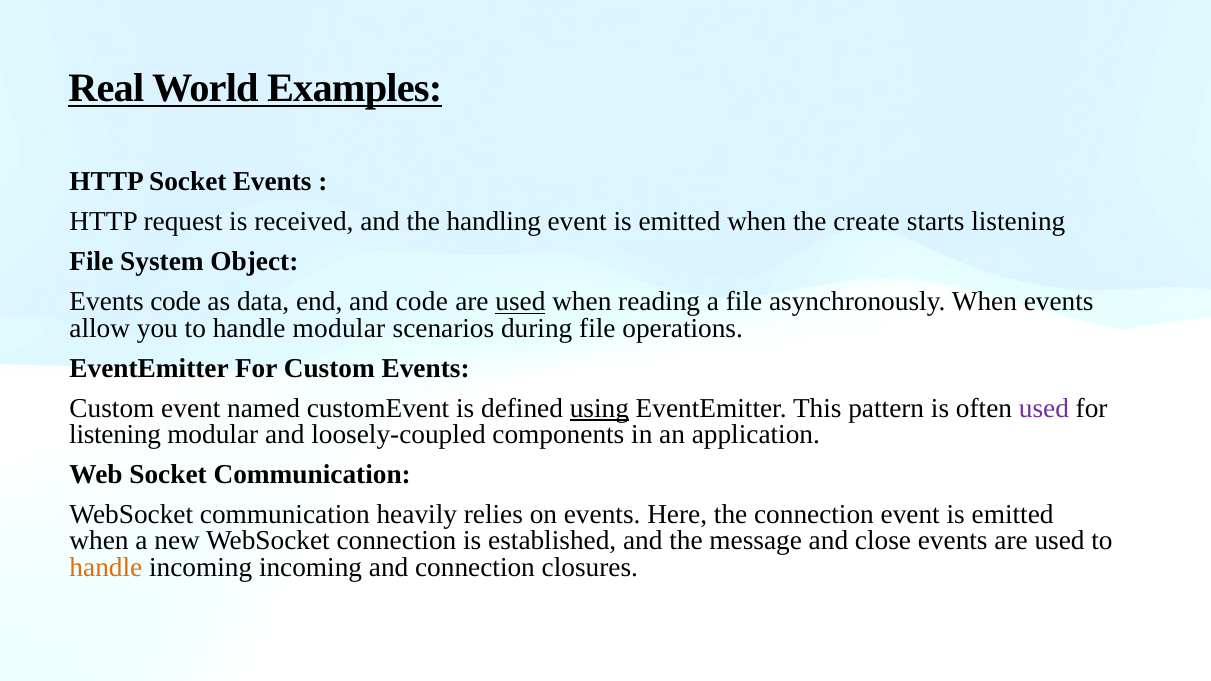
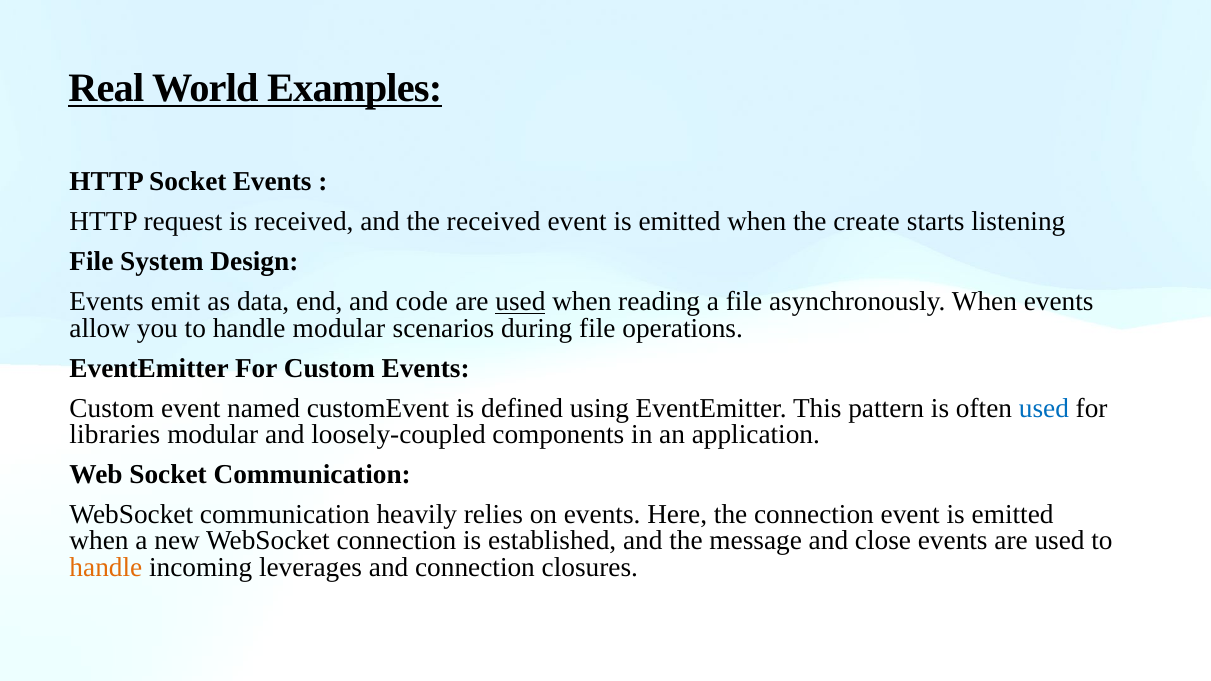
the handling: handling -> received (494, 222)
Object: Object -> Design (254, 262)
Events code: code -> emit (175, 302)
using underline: present -> none (599, 408)
used colour: purple -> blue (1044, 408)
listening: listening -> libraries (115, 435)
incoming incoming: incoming -> leverages (311, 567)
